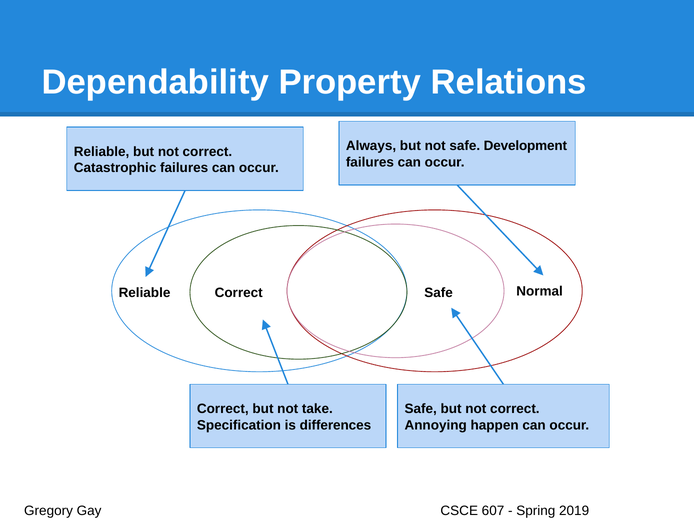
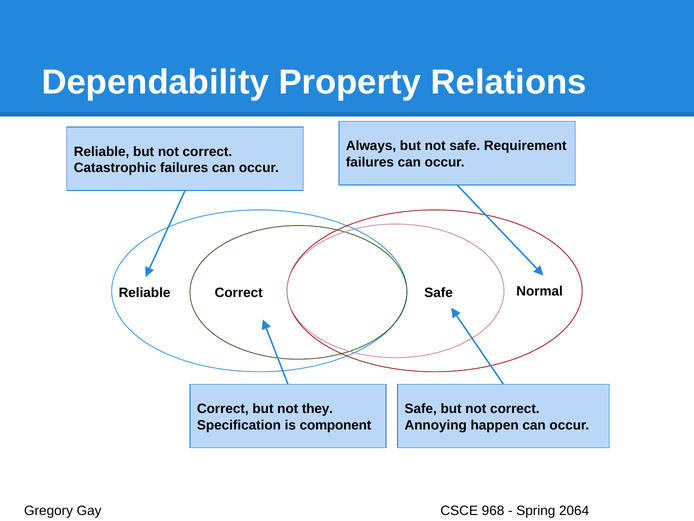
Development: Development -> Requirement (525, 146)
take: take -> they (317, 408)
differences: differences -> component (335, 425)
607: 607 -> 968 (493, 510)
2019: 2019 -> 2064 (574, 510)
